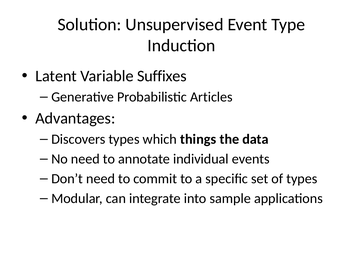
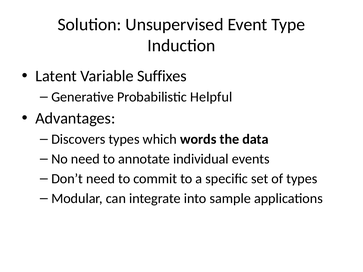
Articles: Articles -> Helpful (211, 97)
things: things -> words (198, 139)
